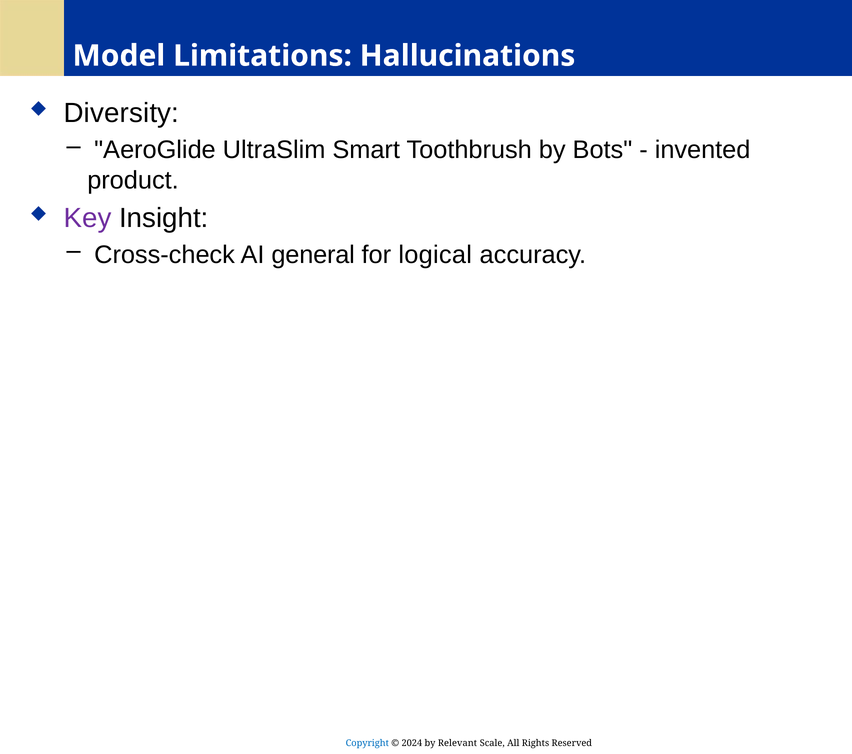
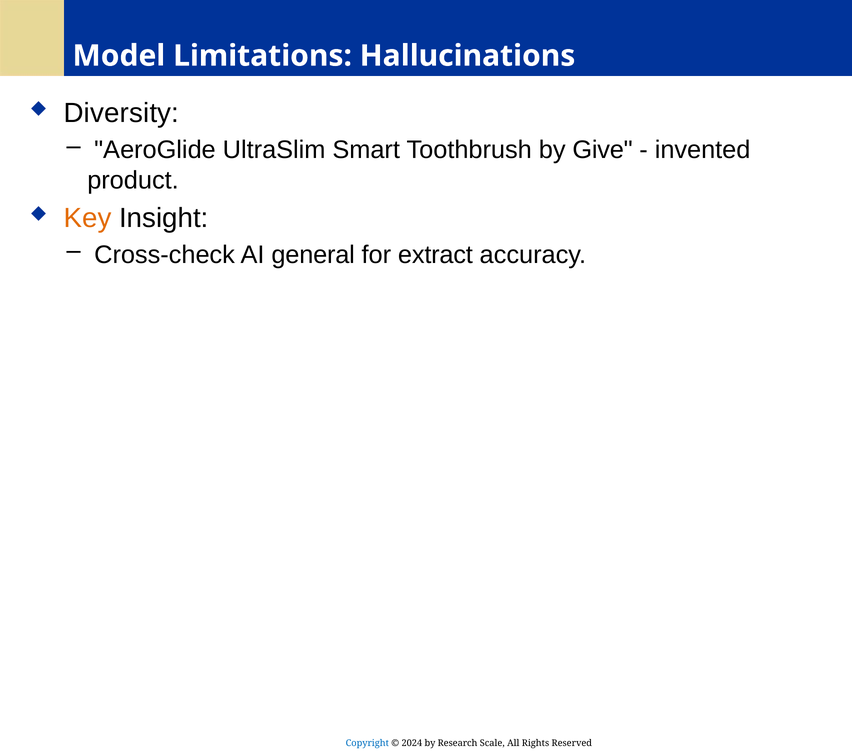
Bots: Bots -> Give (603, 150)
Key colour: purple -> orange (88, 218)
logical: logical -> extract (435, 255)
Relevant: Relevant -> Research (458, 743)
